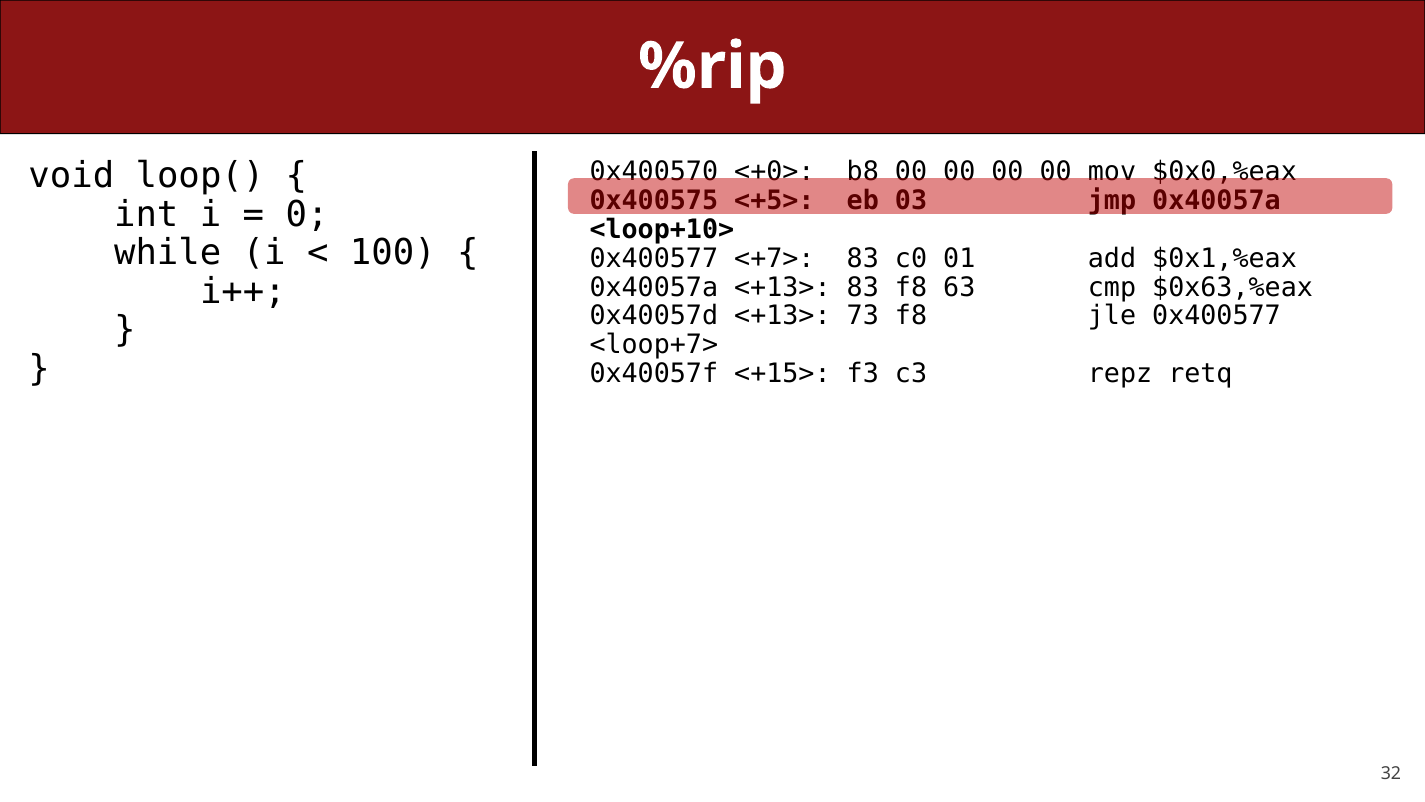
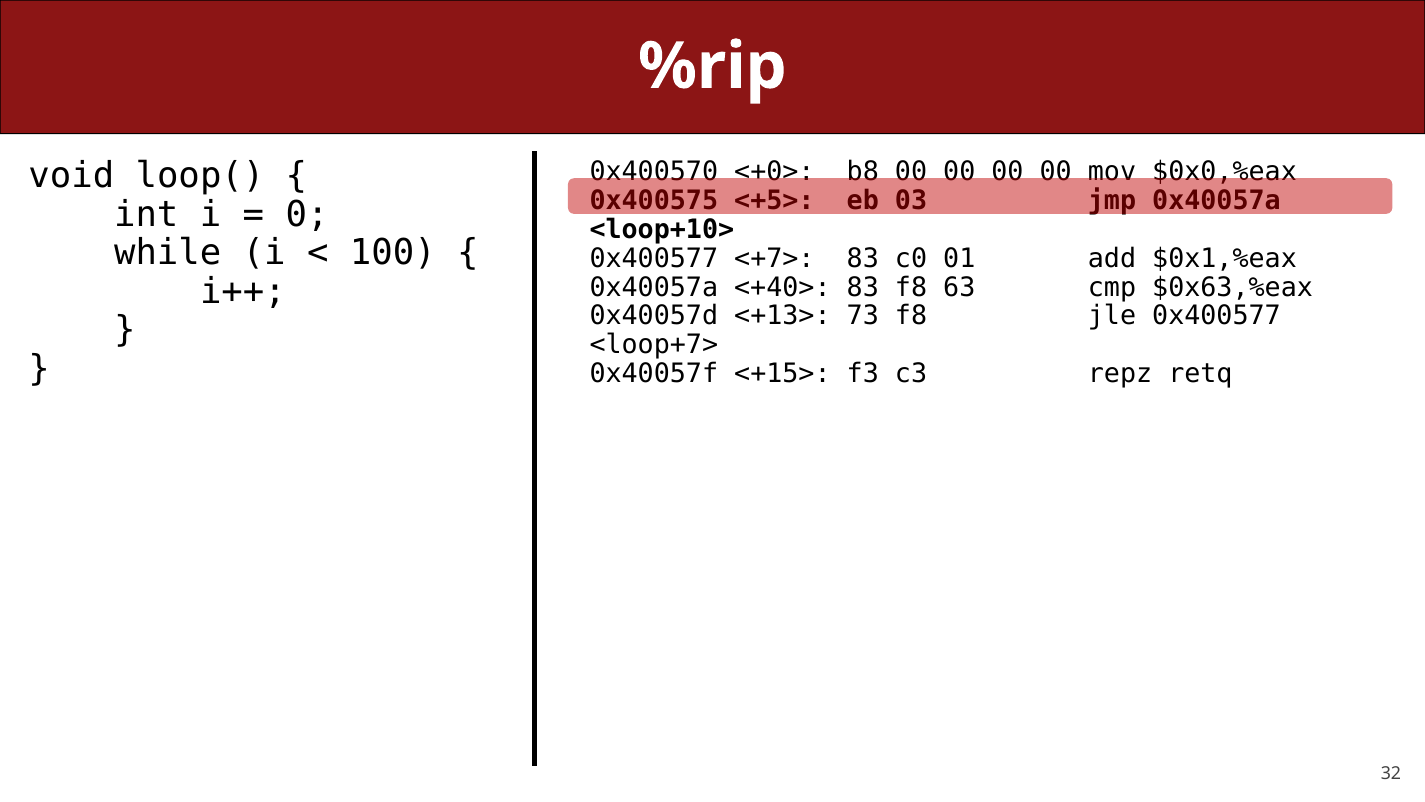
0x40057a <+13>: <+13> -> <+40> (782, 287)
